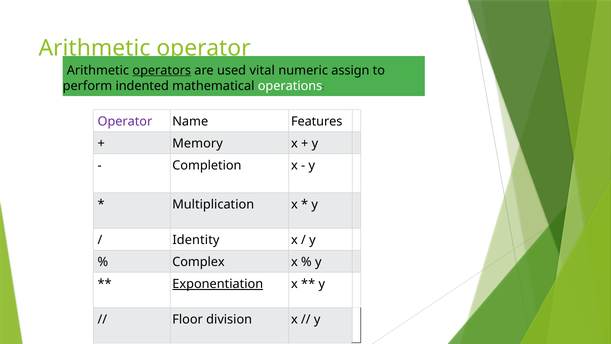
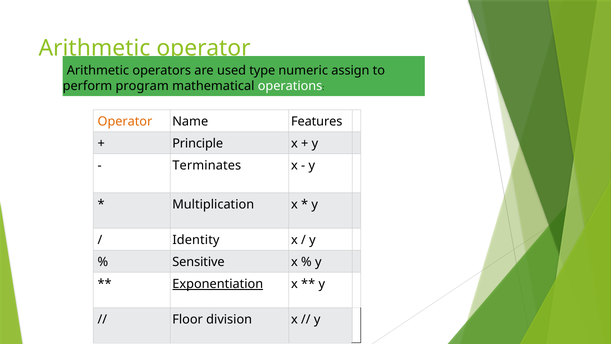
operators underline: present -> none (162, 70)
vital: vital -> type (262, 70)
indented: indented -> program (142, 86)
Operator colour: purple -> orange (125, 121)
Memory: Memory -> Principle (198, 143)
Completion: Completion -> Terminates (207, 165)
Complex: Complex -> Sensitive (198, 262)
